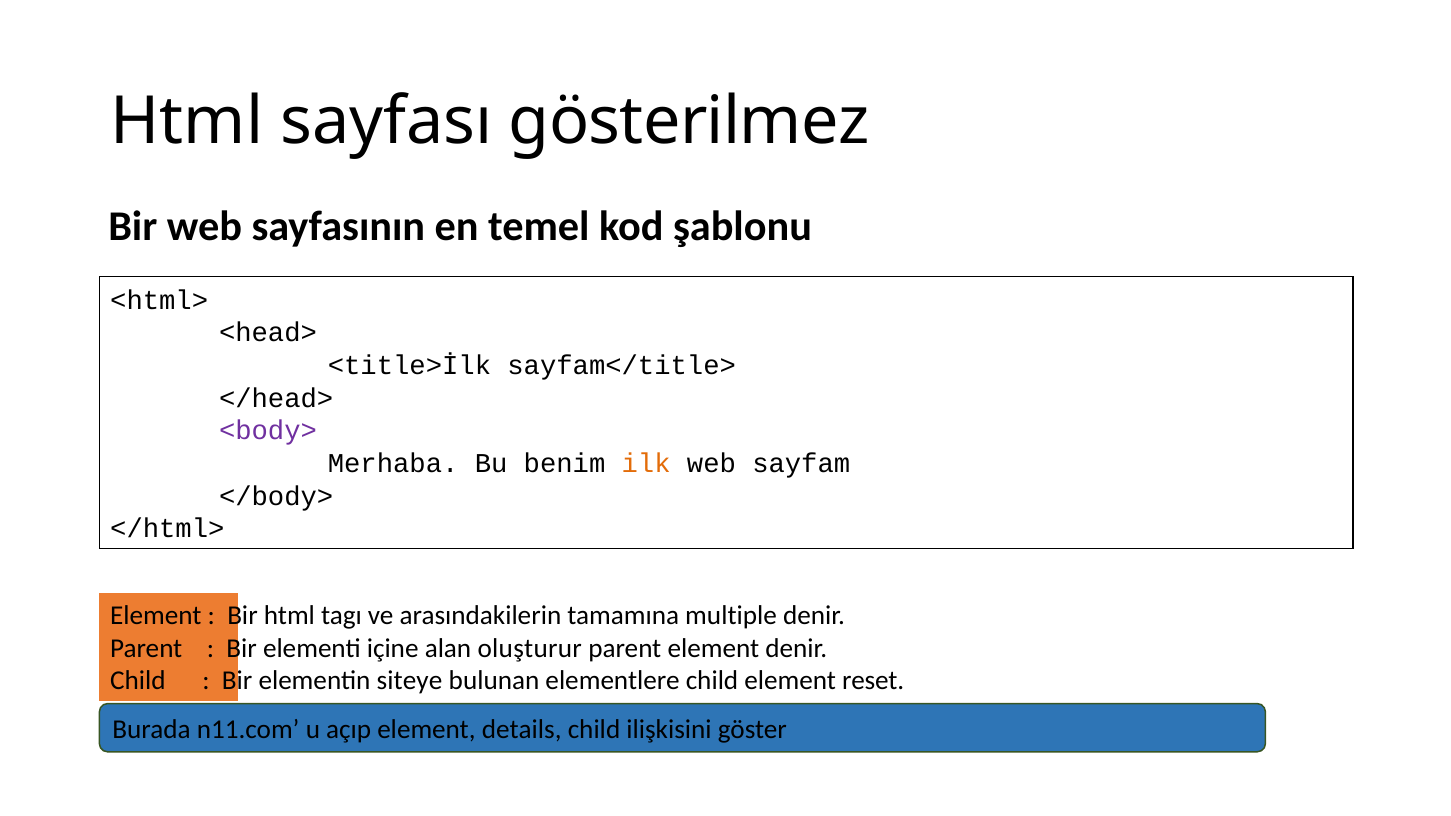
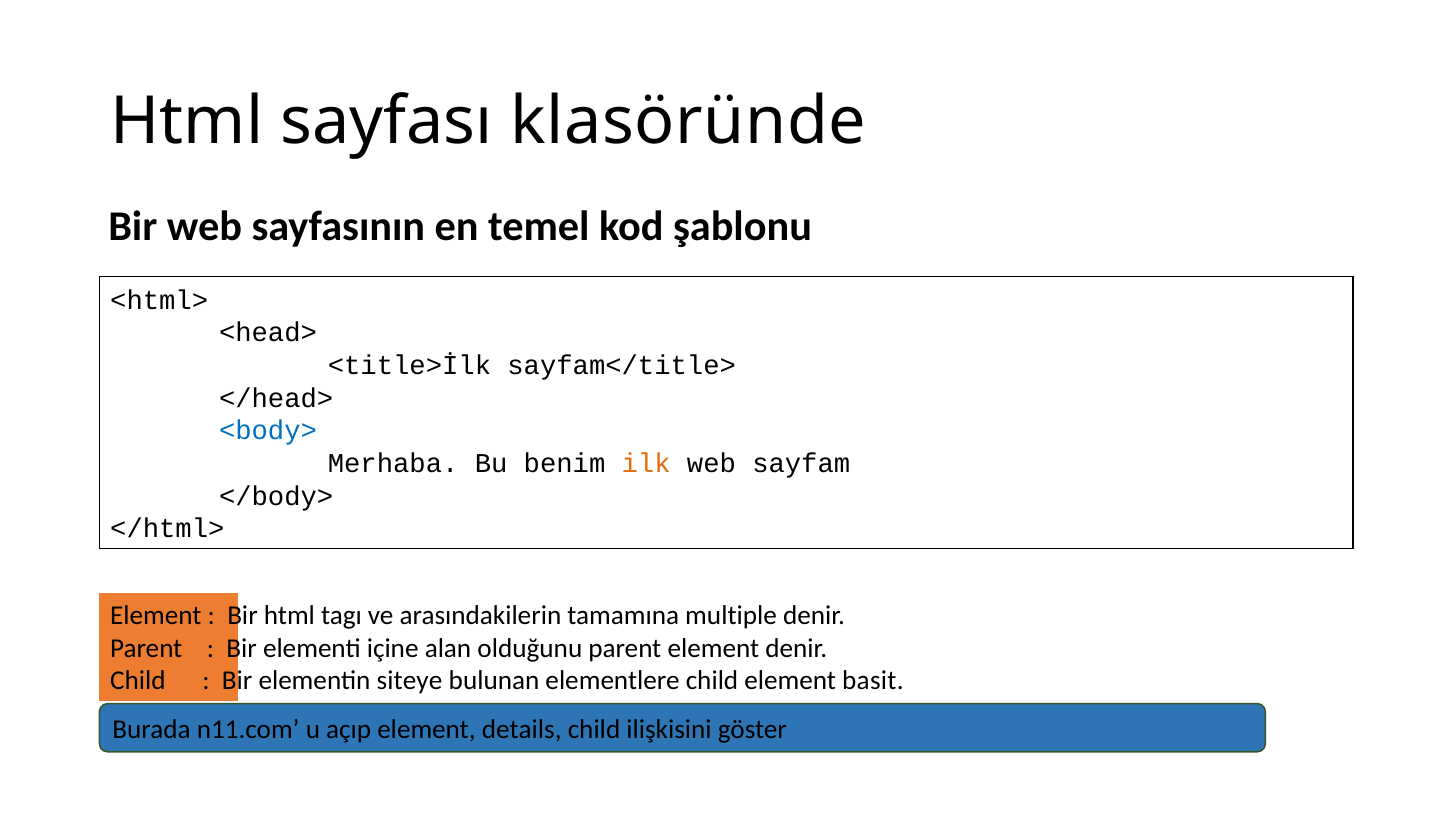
gösterilmez: gösterilmez -> klasöründe (688, 122)
<body> colour: purple -> blue (268, 431)
oluşturur: oluşturur -> olduğunu (530, 649)
reset: reset -> basit (873, 681)
